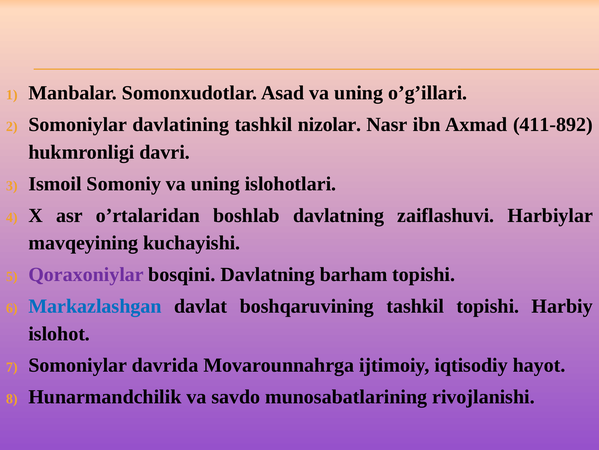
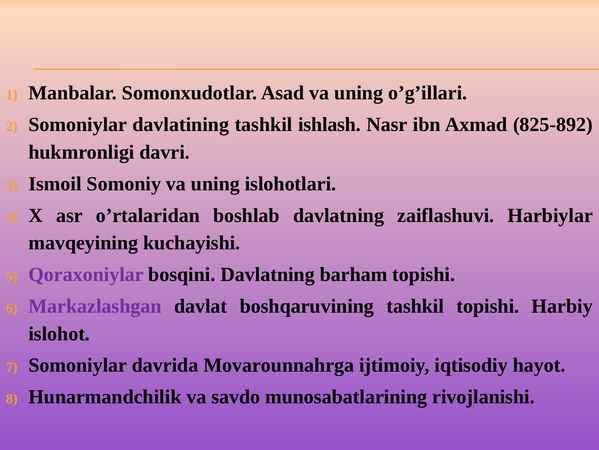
nizolar: nizolar -> ishlash (330, 124)
411-892: 411-892 -> 825-892 (553, 124)
Markazlashgan colour: blue -> purple (95, 306)
